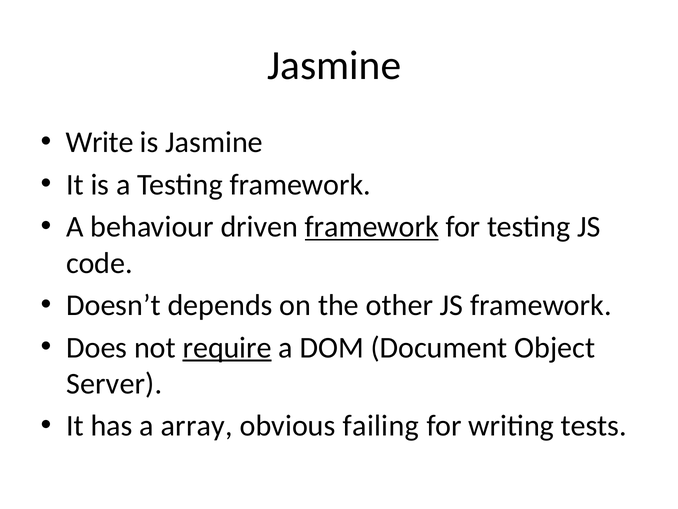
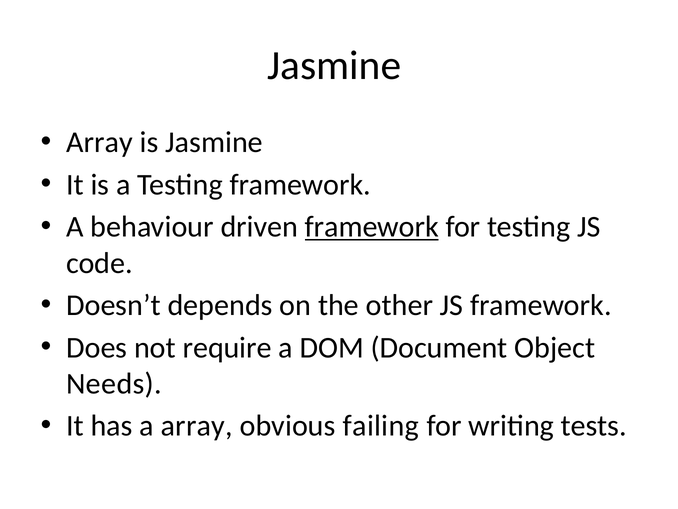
Write: Write -> Array (100, 142)
require underline: present -> none (227, 347)
Server: Server -> Needs (114, 383)
